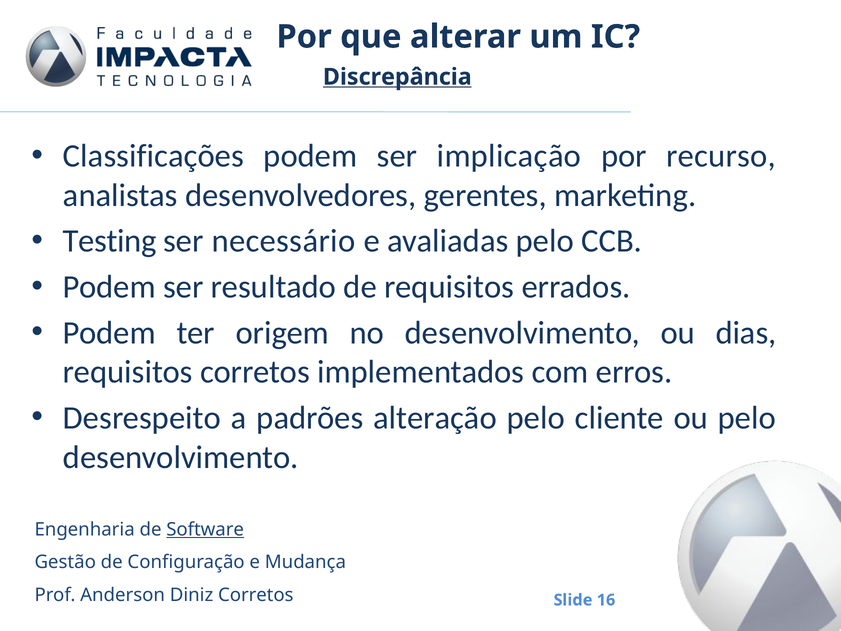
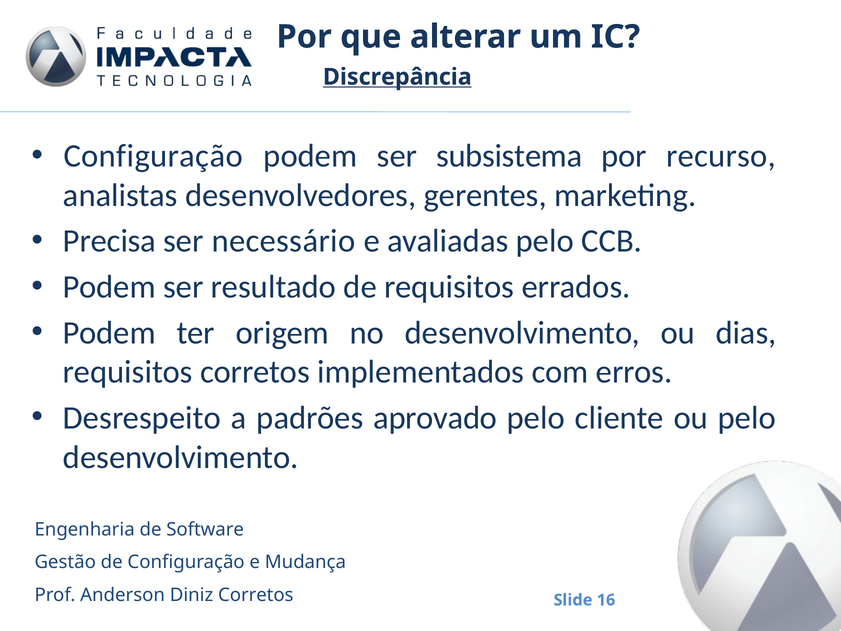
Classificações: Classificações -> Configuração (153, 156)
implicação: implicação -> subsistema (509, 156)
Testing: Testing -> Precisa (110, 241)
alteração: alteração -> aprovado (435, 418)
Software underline: present -> none (205, 529)
